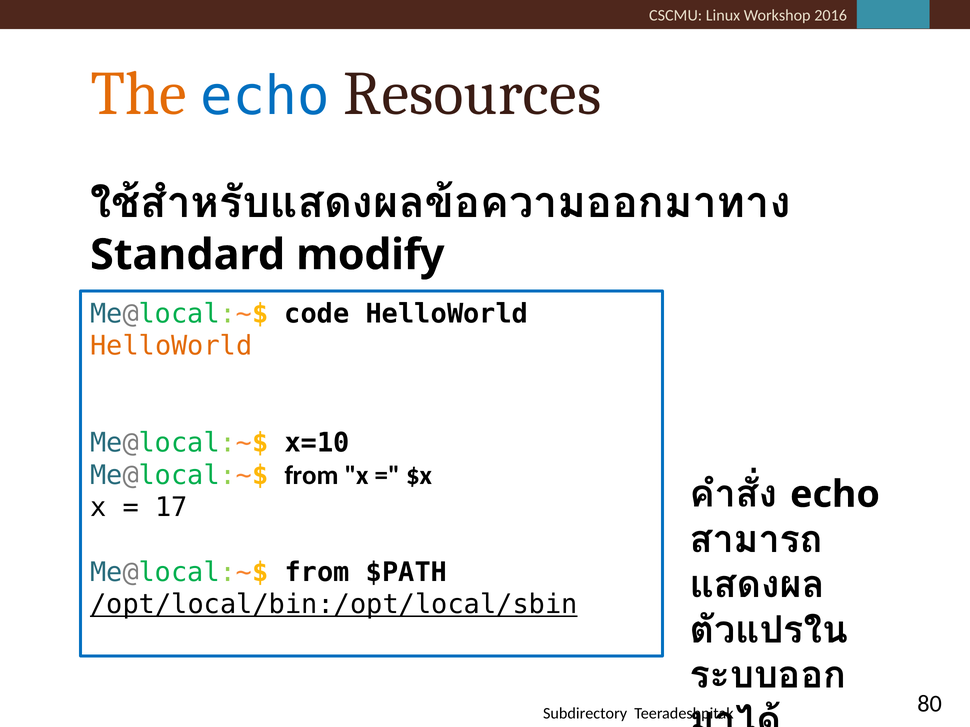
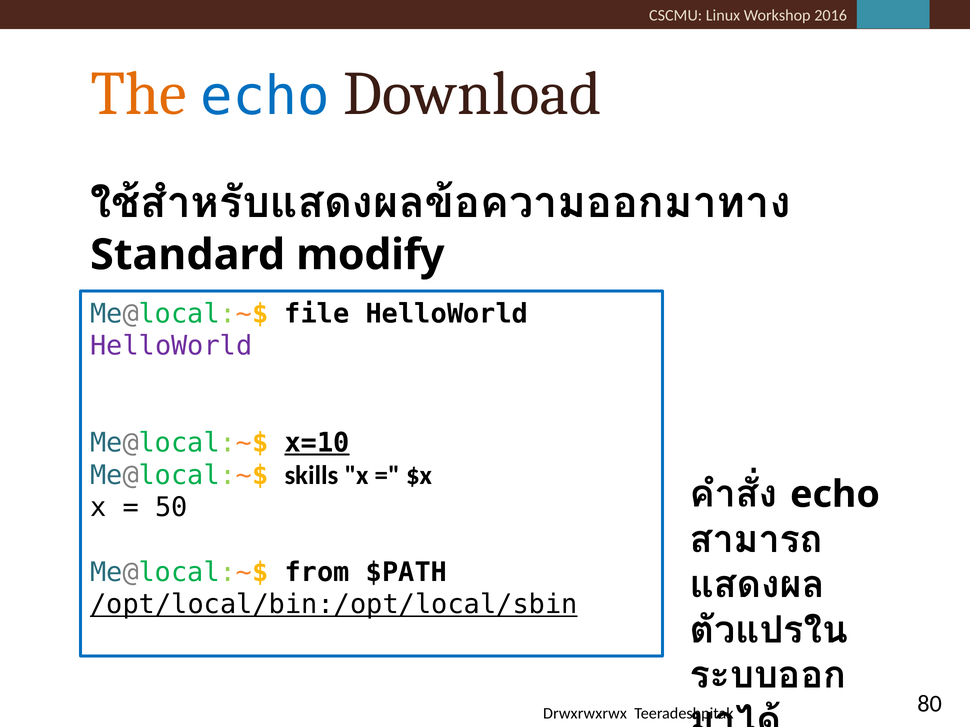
Resources: Resources -> Download (472, 94)
code: code -> file (317, 314)
HelloWorld colour: orange -> purple (171, 346)
x=10 underline: none -> present (317, 443)
from: from -> skills (312, 476)
17: 17 -> 50 (171, 508)
Subdirectory: Subdirectory -> Drwxrwxrwx (585, 714)
